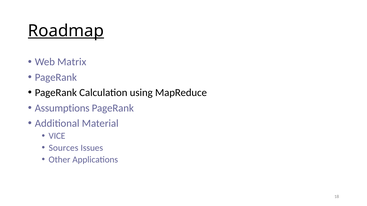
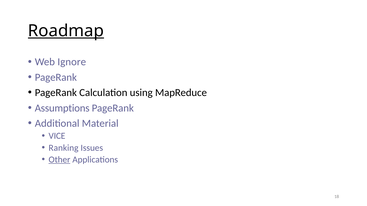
Matrix: Matrix -> Ignore (72, 62)
Sources: Sources -> Ranking (64, 148)
Other underline: none -> present (59, 160)
